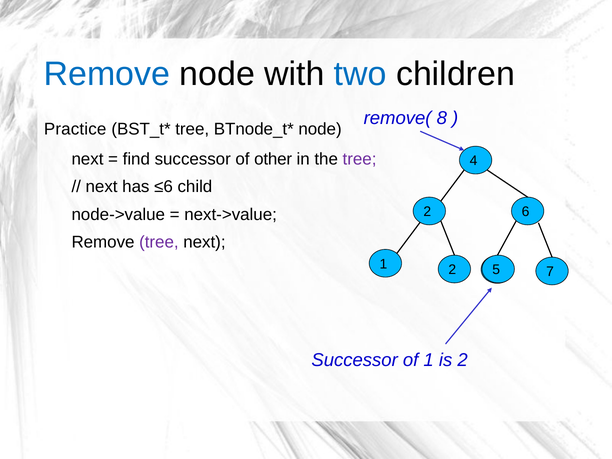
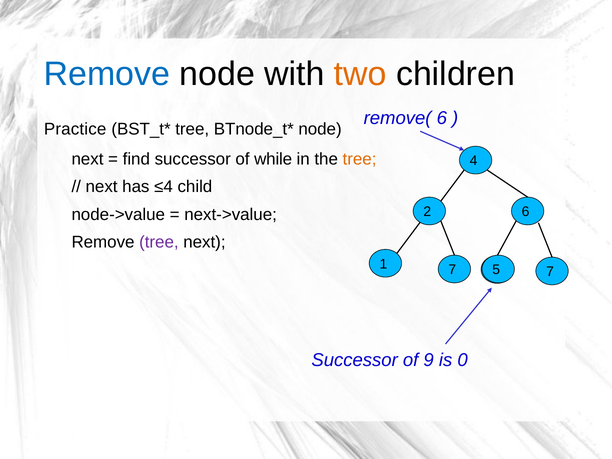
two colour: blue -> orange (360, 74)
remove( 8: 8 -> 6 (442, 118)
other: other -> while (273, 159)
tree colour: purple -> orange (360, 159)
≤6: ≤6 -> ≤4 (164, 187)
1 2: 2 -> 7 (452, 270)
of 1: 1 -> 9 (429, 360)
is 2: 2 -> 0 (463, 360)
